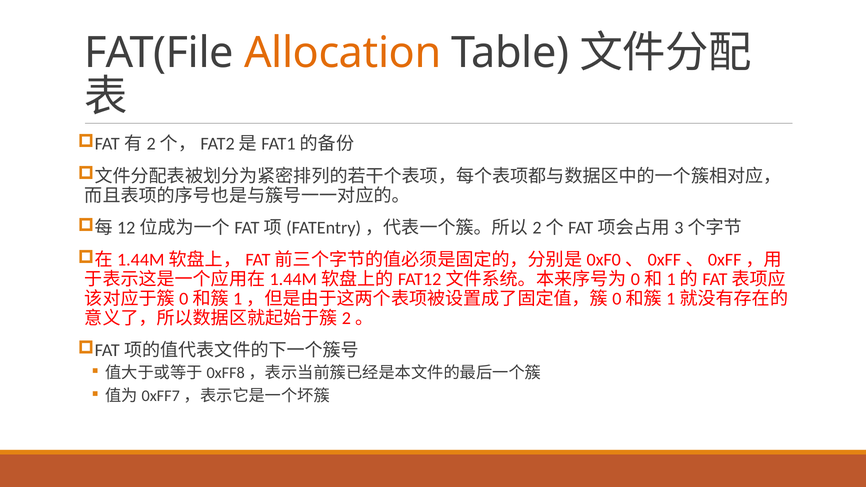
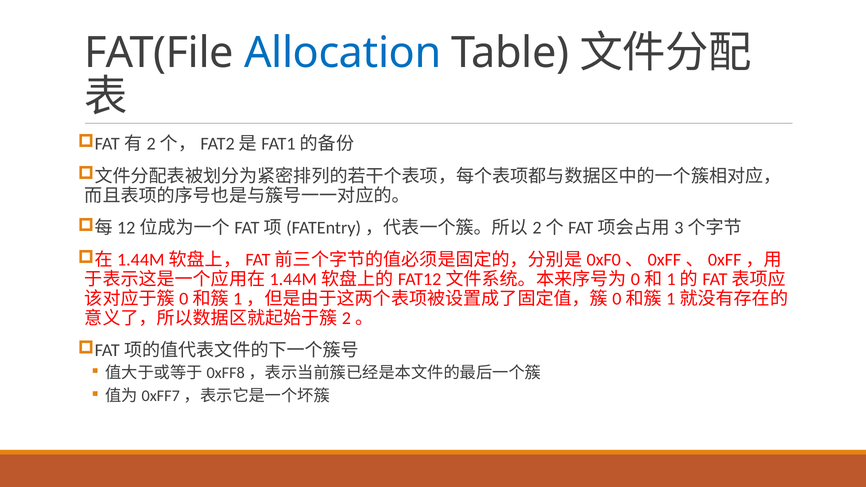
Allocation colour: orange -> blue (343, 53)
